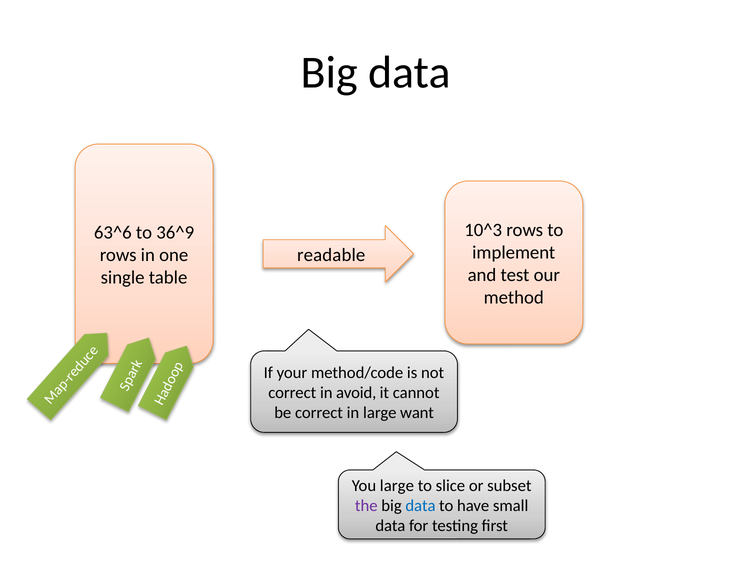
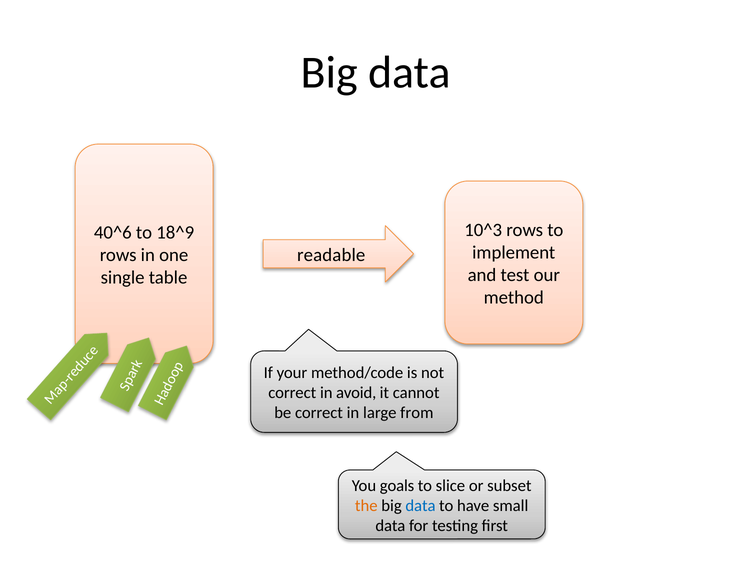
63^6: 63^6 -> 40^6 (113, 232)
36^9: 36^9 -> 18^9 (175, 232)
want: want -> from (417, 413)
You large: large -> goals (397, 486)
the colour: purple -> orange (366, 506)
